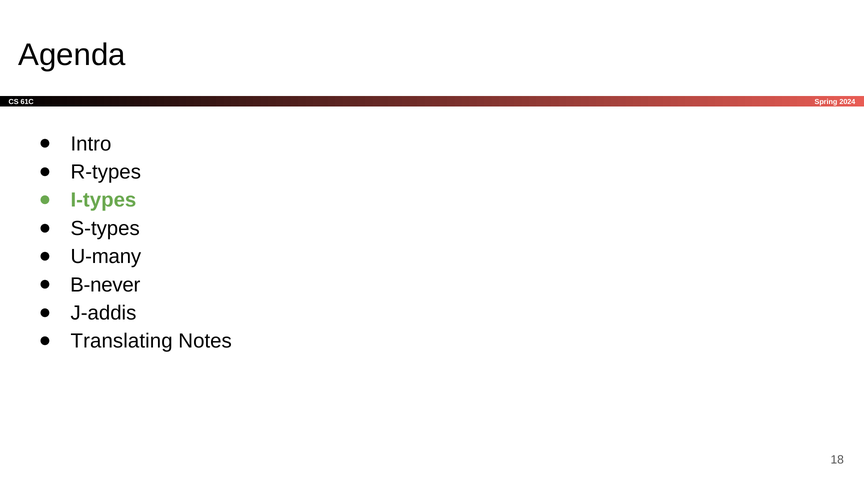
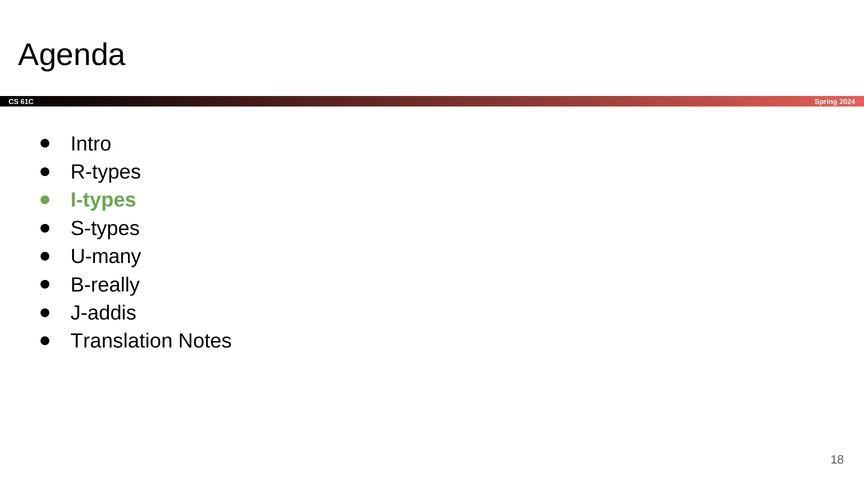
B-never: B-never -> B-really (105, 285)
Translating: Translating -> Translation (122, 341)
